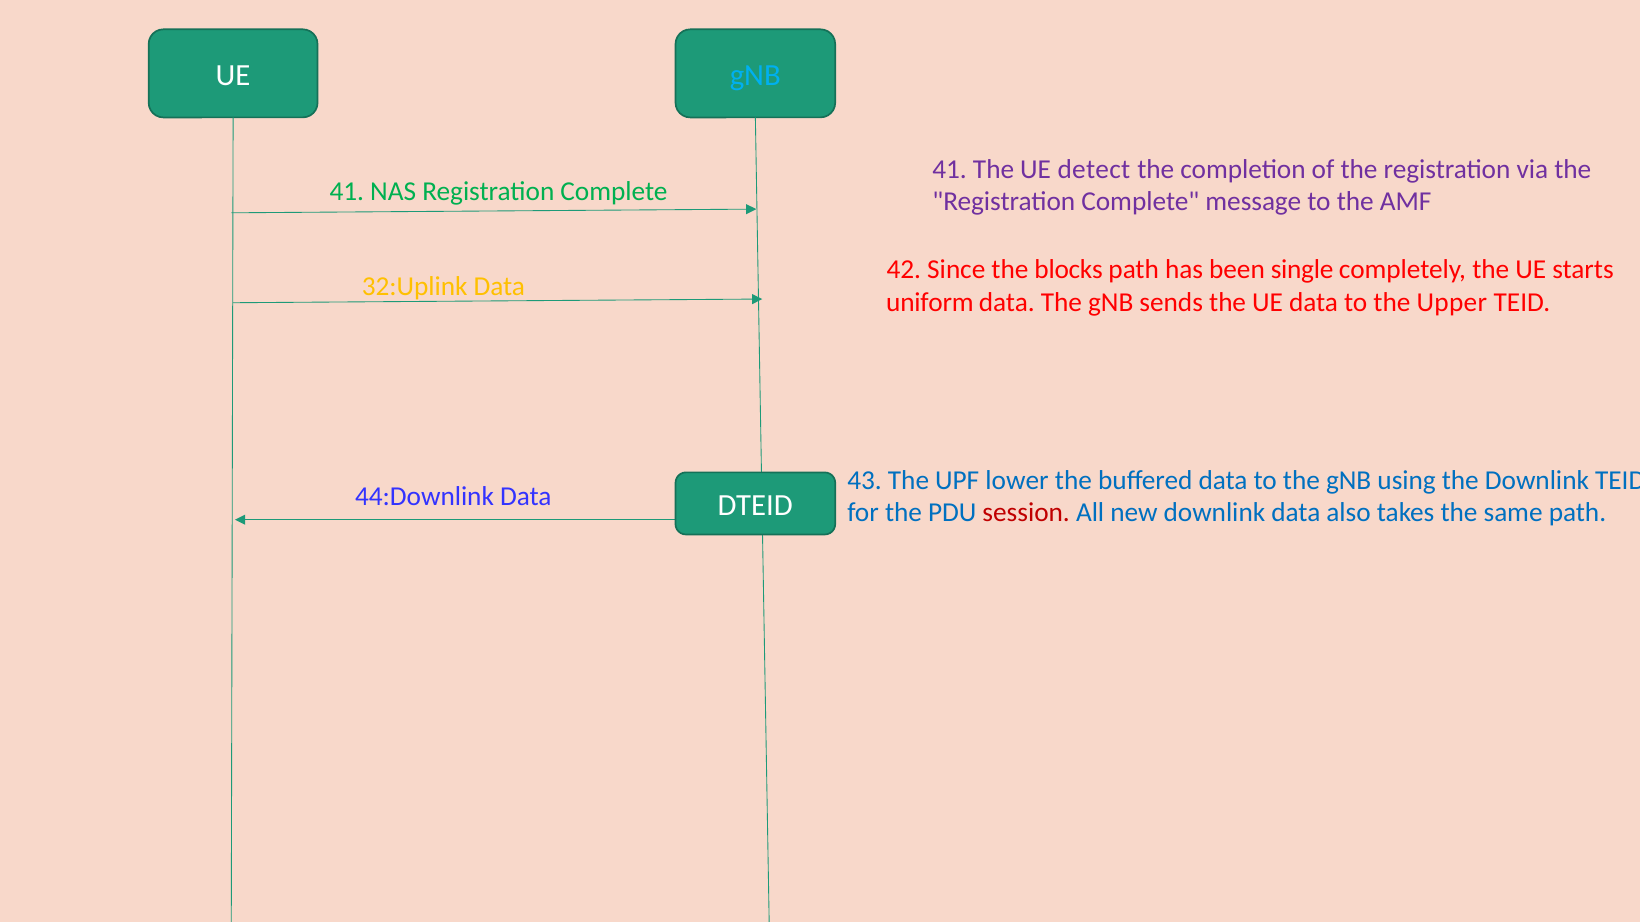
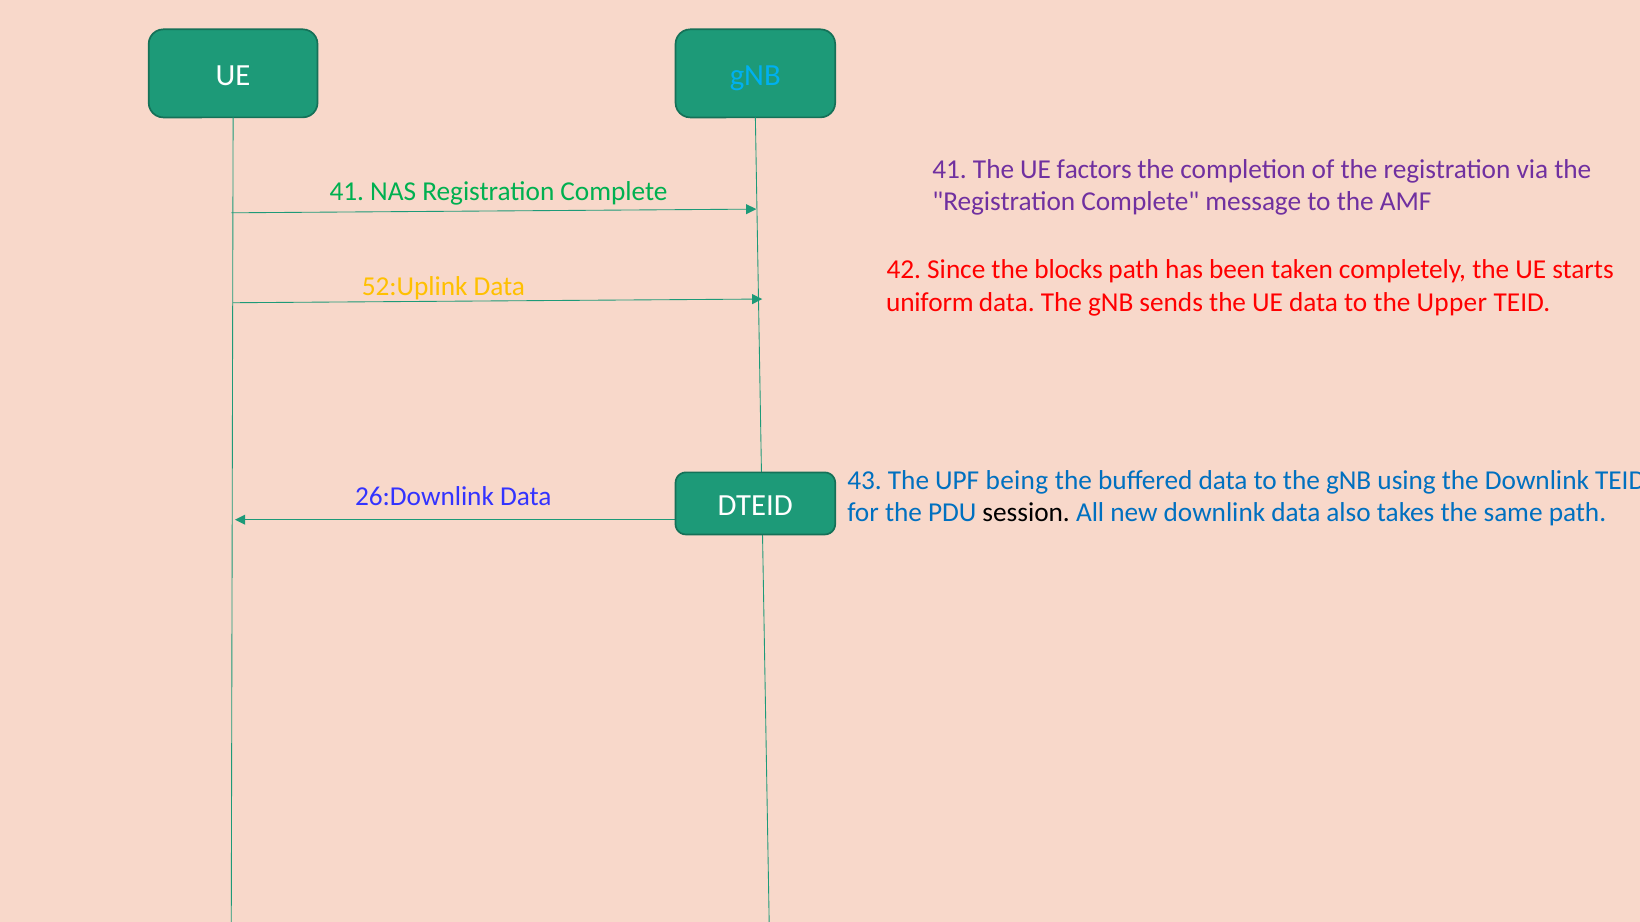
detect: detect -> factors (1094, 169)
single: single -> taken (1302, 270)
32:Uplink: 32:Uplink -> 52:Uplink (415, 286)
lower: lower -> being (1017, 480)
44:Downlink: 44:Downlink -> 26:Downlink (425, 497)
session colour: red -> black (1026, 513)
